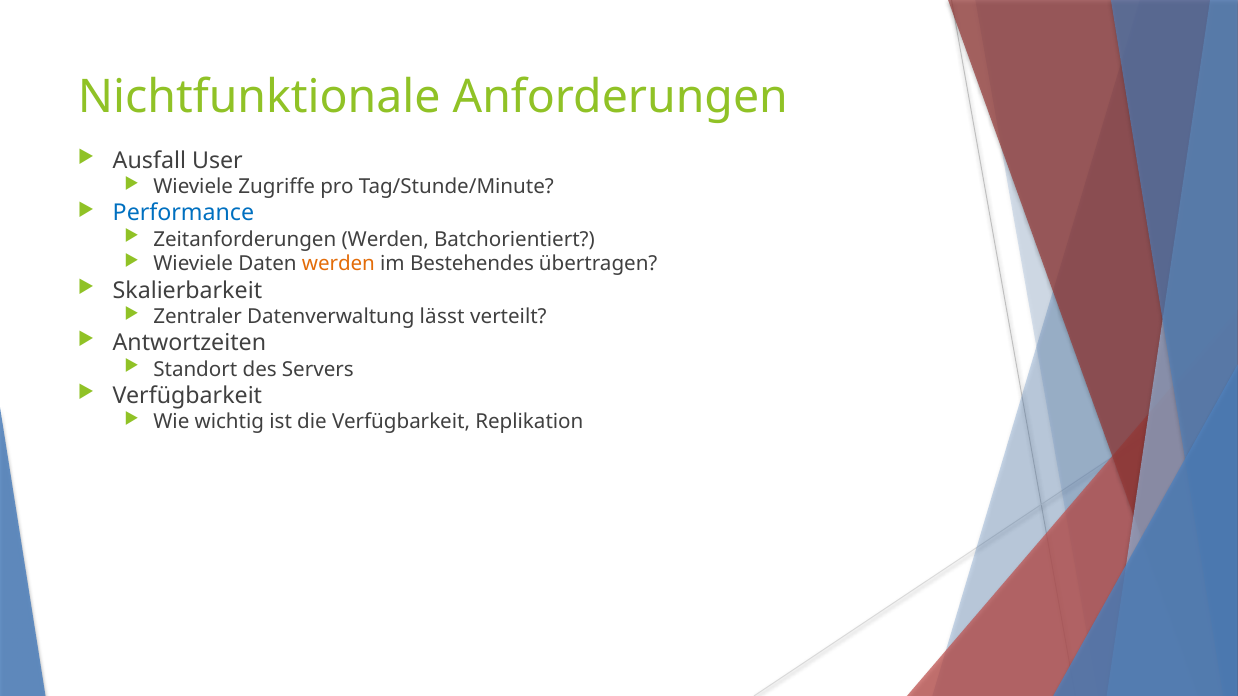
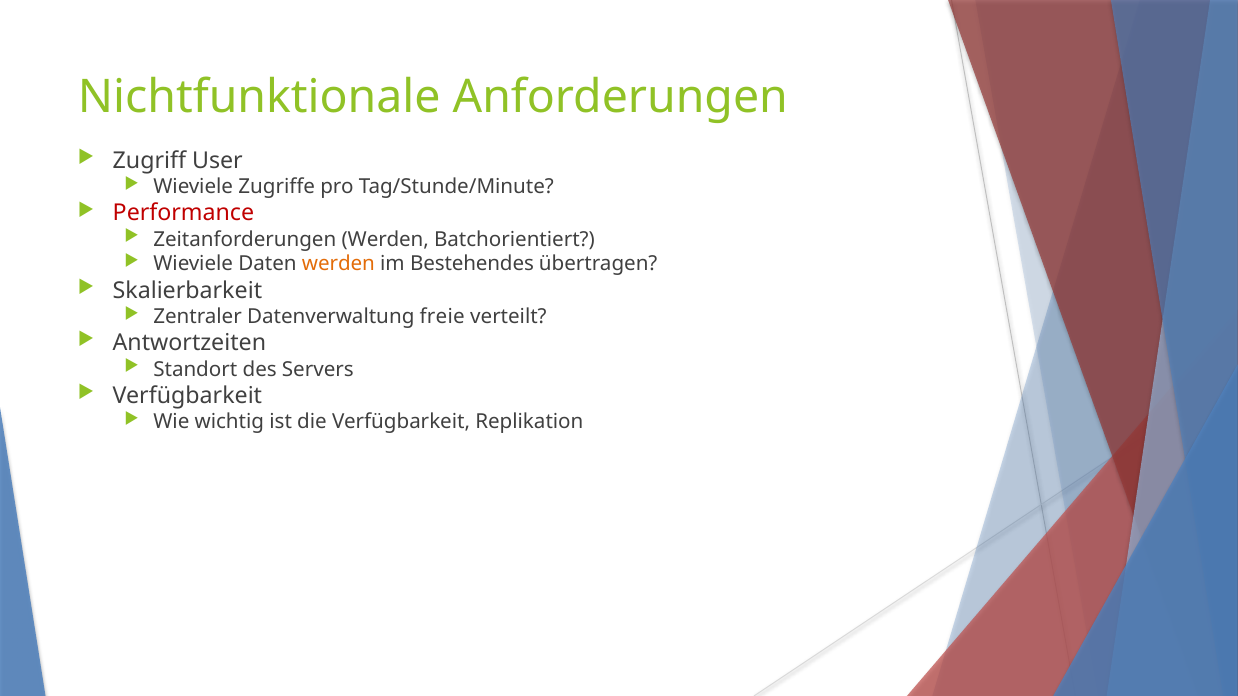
Ausfall: Ausfall -> Zugriff (149, 161)
Performance colour: blue -> red (183, 213)
lässt: lässt -> freie (442, 317)
